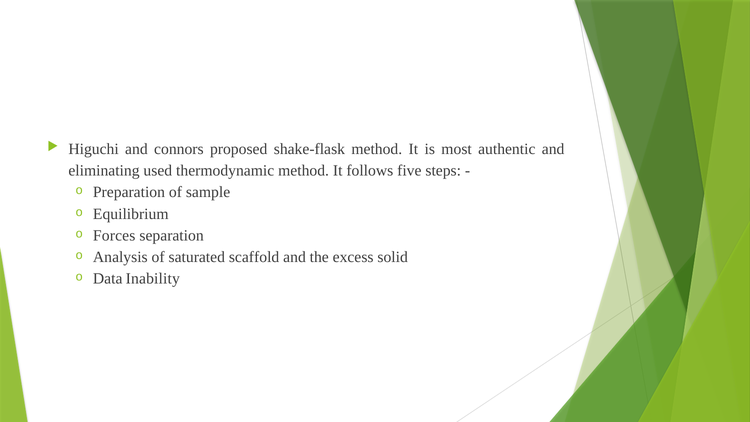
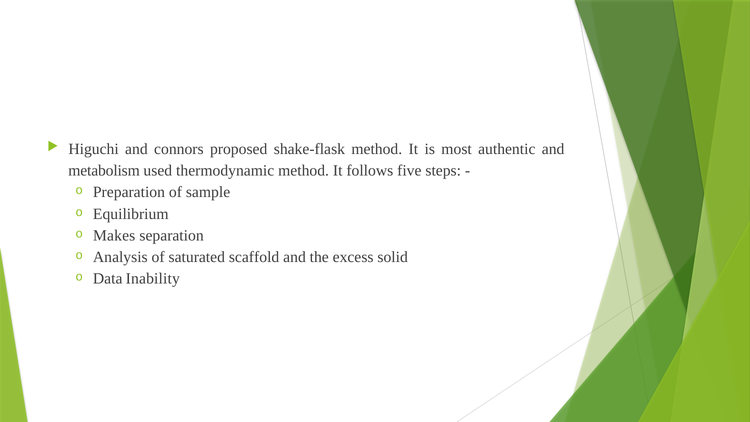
eliminating: eliminating -> metabolism (104, 171)
Forces: Forces -> Makes (114, 235)
